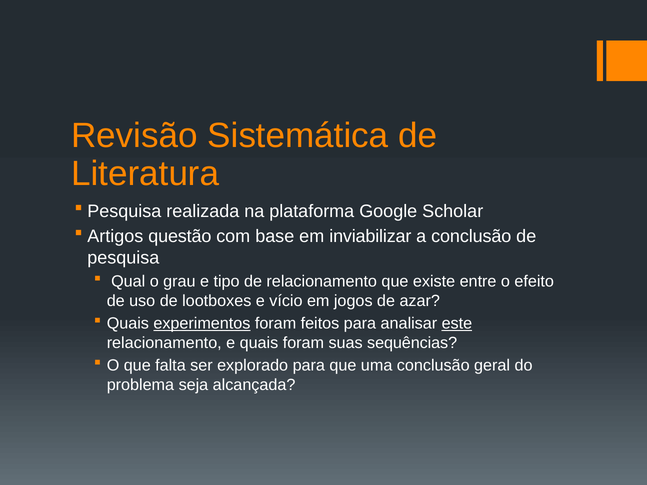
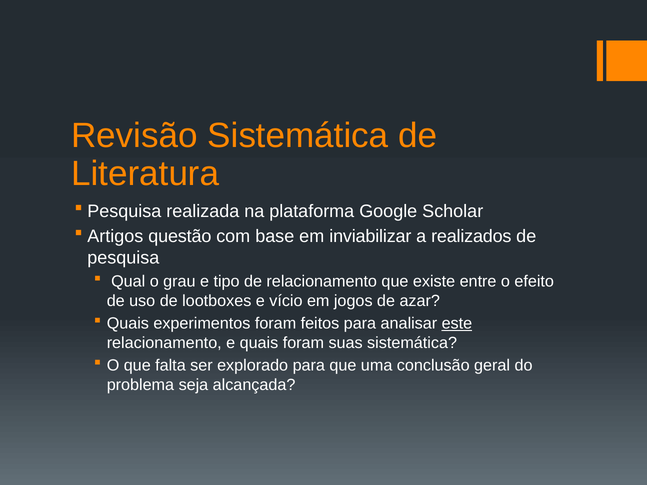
a conclusão: conclusão -> realizados (471, 236)
experimentos underline: present -> none (202, 324)
suas sequências: sequências -> sistemática (412, 343)
